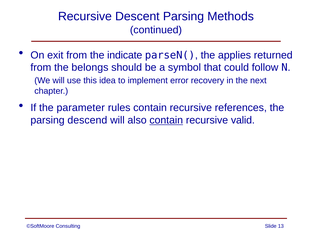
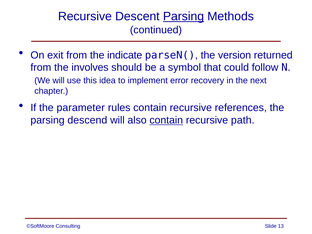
Parsing underline: none -> present (183, 16)
applies: applies -> version (235, 55)
belongs: belongs -> involves (90, 68)
valid: valid -> path (243, 120)
